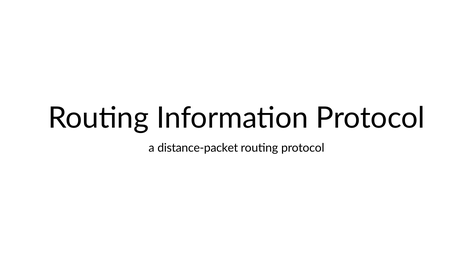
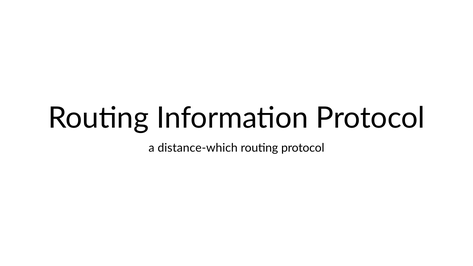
distance-packet: distance-packet -> distance-which (198, 148)
